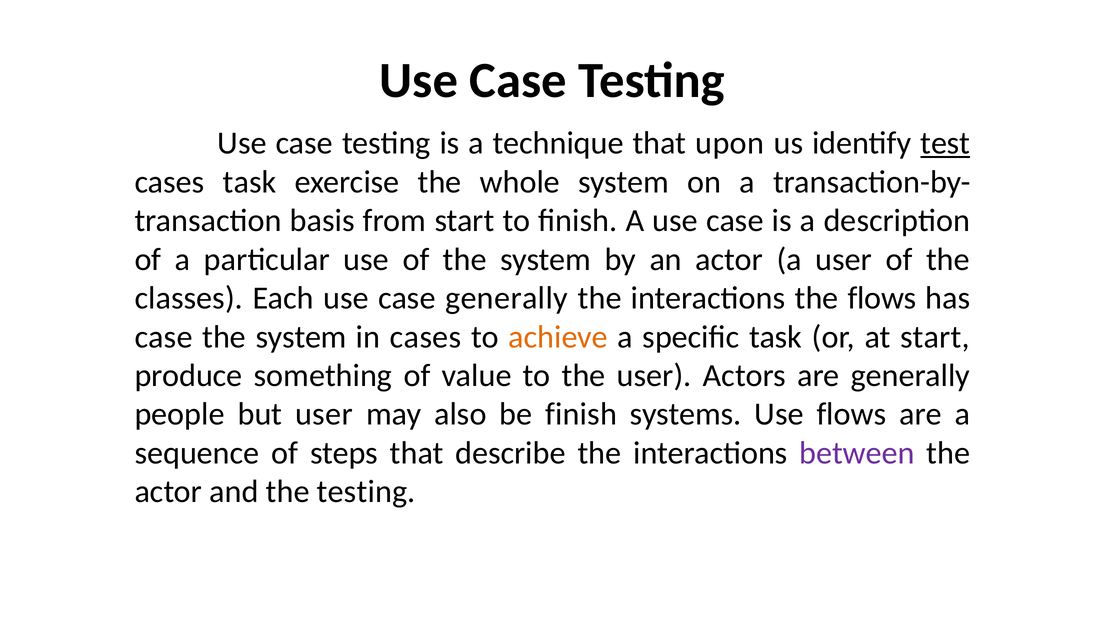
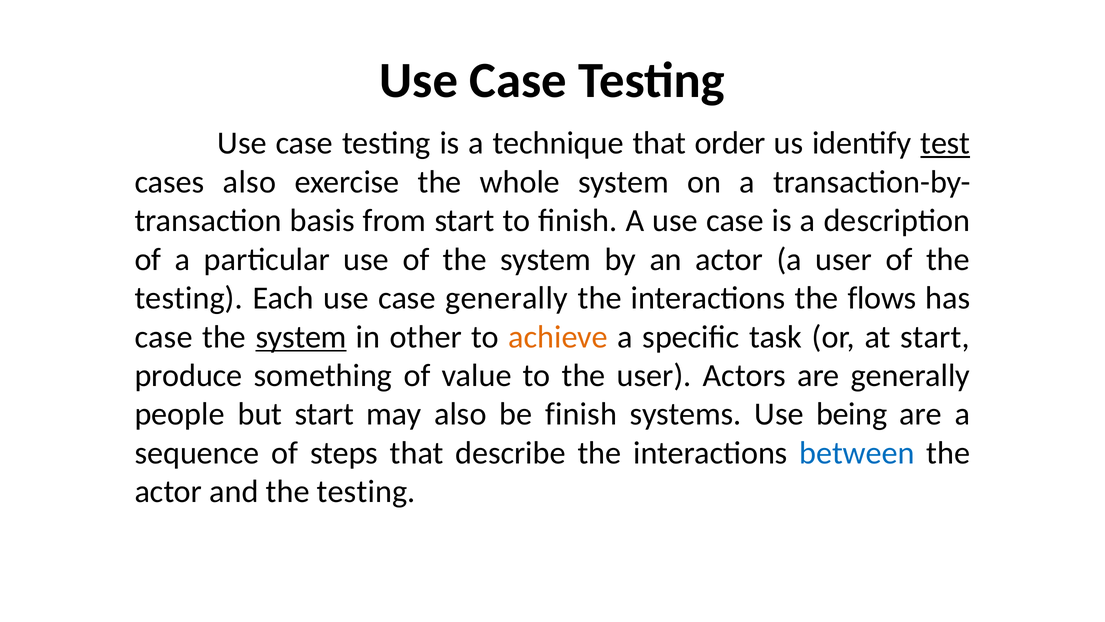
upon: upon -> order (730, 143)
cases task: task -> also (249, 182)
classes: classes -> testing (189, 298)
system underline: none -> present (301, 337)
in cases: cases -> other (426, 337)
but user: user -> start (324, 414)
Use flows: flows -> being (852, 414)
between colour: purple -> blue (857, 453)
